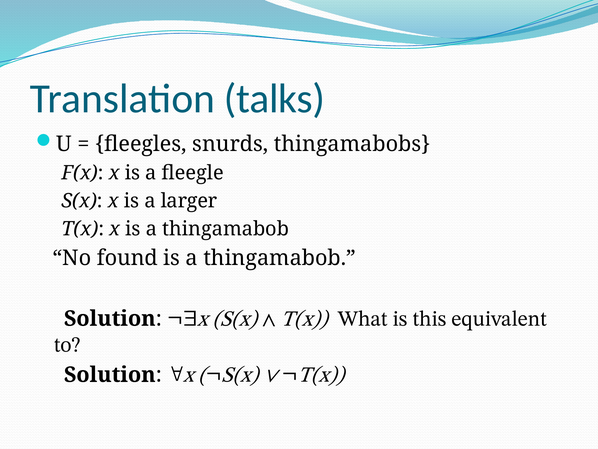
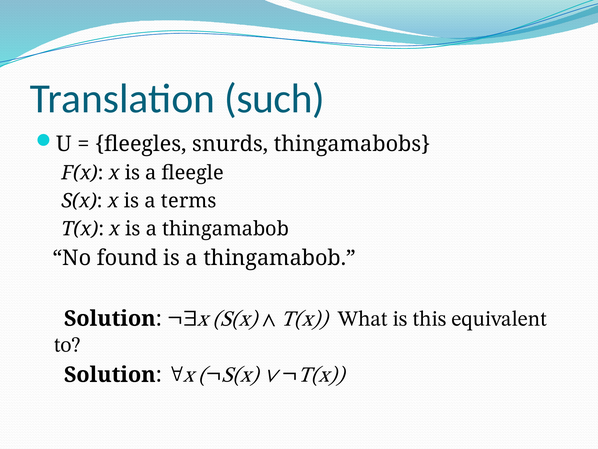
talks: talks -> such (274, 99)
larger: larger -> terms (189, 201)
